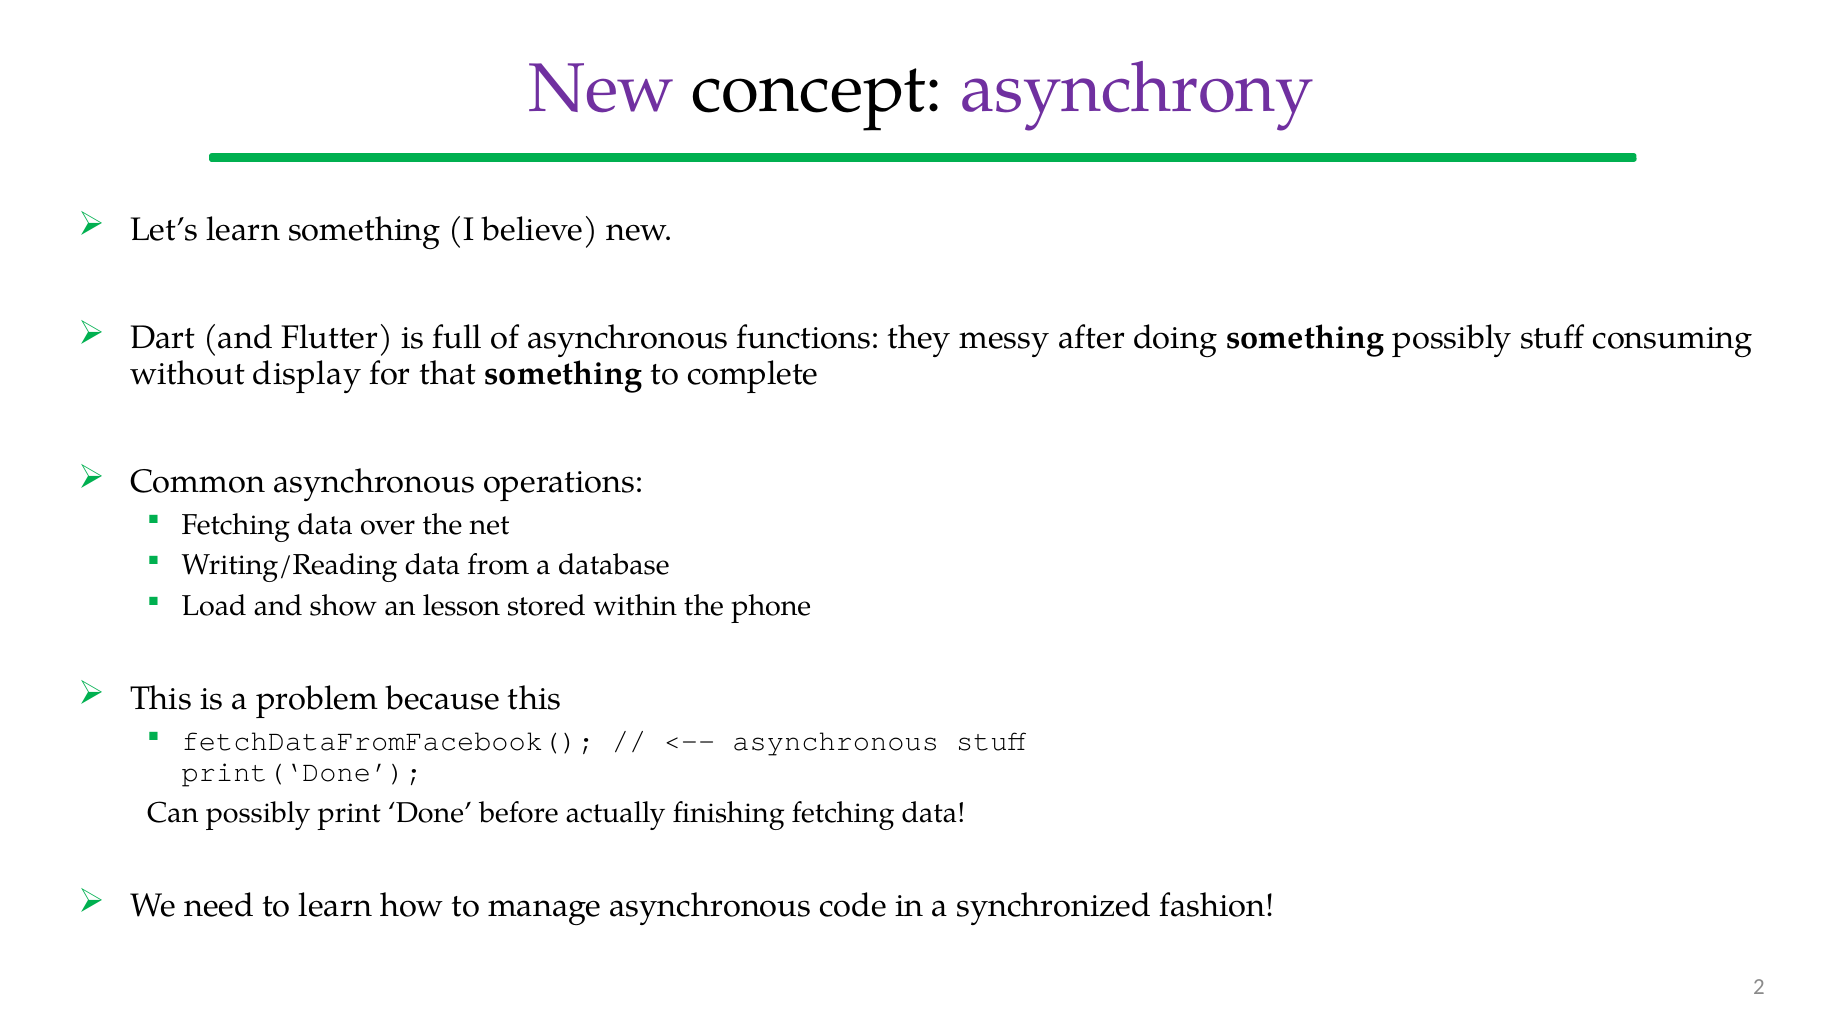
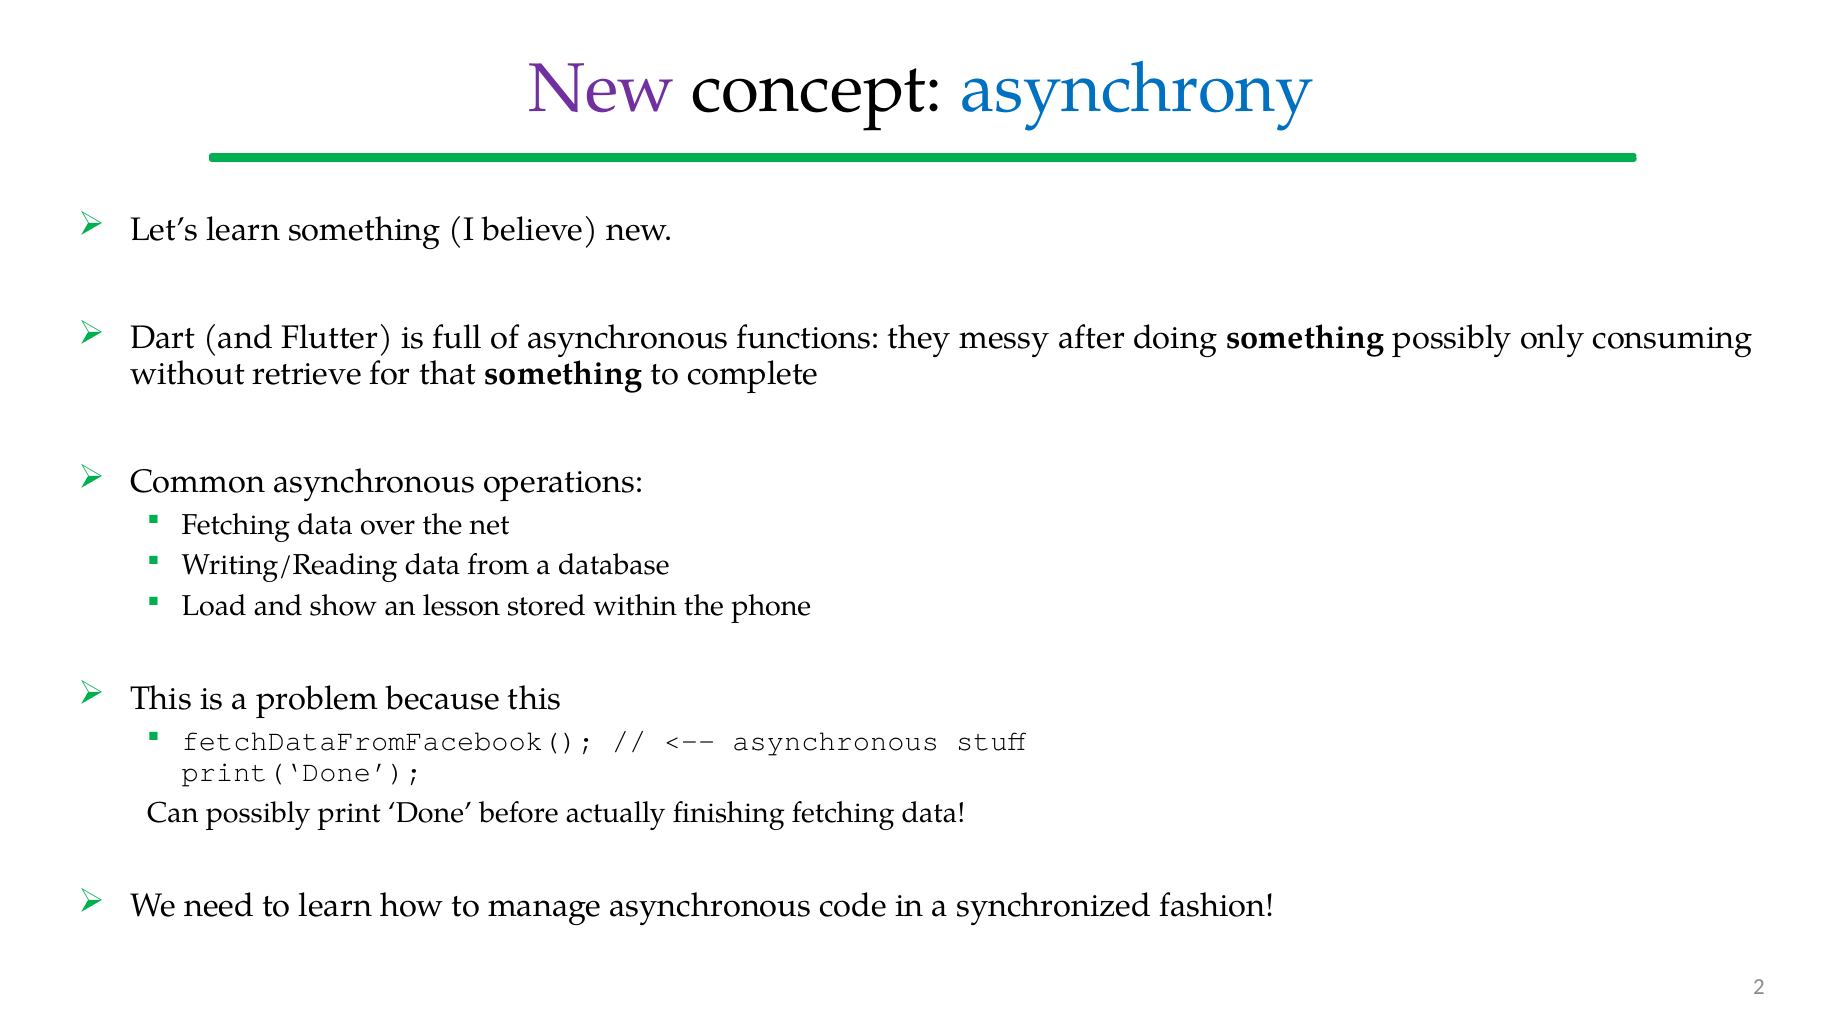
asynchrony colour: purple -> blue (1137, 89)
possibly stuff: stuff -> only (1552, 338)
display: display -> retrieve (307, 373)
